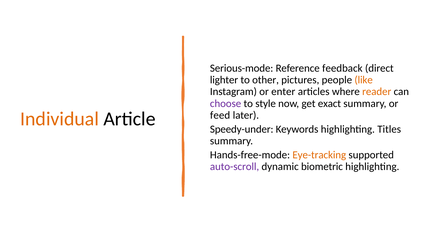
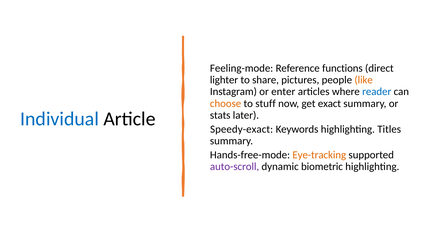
Serious-mode: Serious-mode -> Feeling-mode (242, 68)
feedback: feedback -> functions (342, 68)
other: other -> share (266, 80)
reader colour: orange -> blue (377, 92)
choose colour: purple -> orange (226, 103)
style: style -> stuff (266, 103)
feed: feed -> stats (220, 115)
Individual colour: orange -> blue (60, 119)
Speedy-under: Speedy-under -> Speedy-exact (242, 129)
